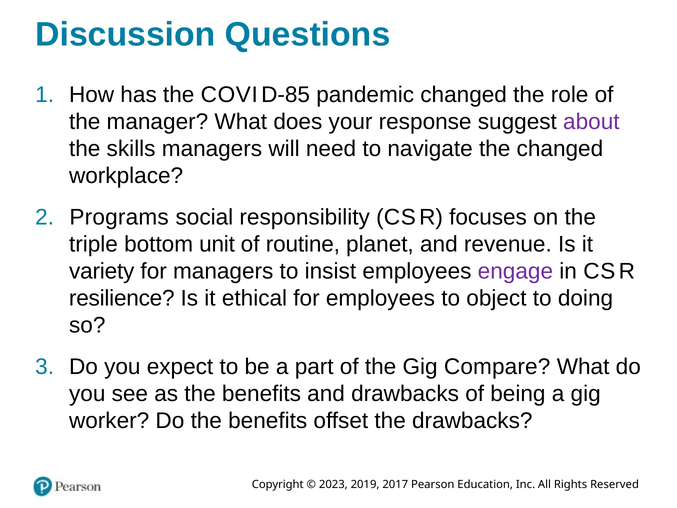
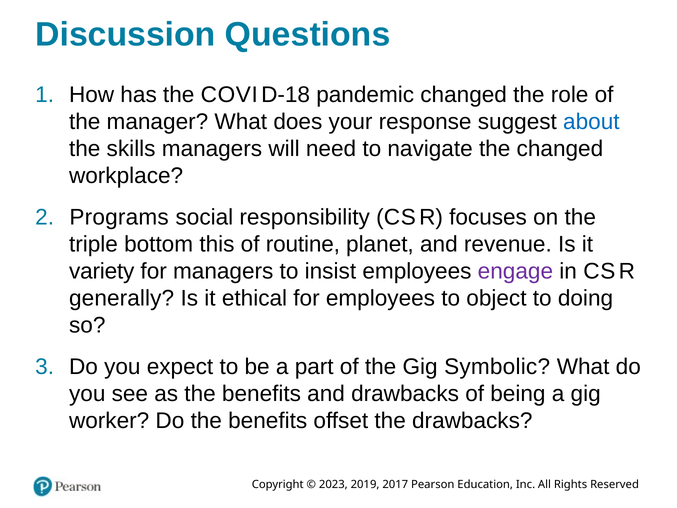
D-85: D-85 -> D-18 (286, 95)
about colour: purple -> blue (591, 122)
unit: unit -> this (217, 244)
resilience: resilience -> generally (122, 298)
Compare: Compare -> Symbolic (497, 367)
